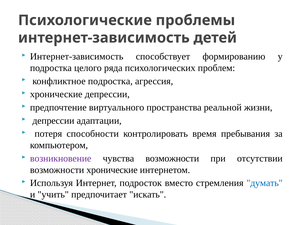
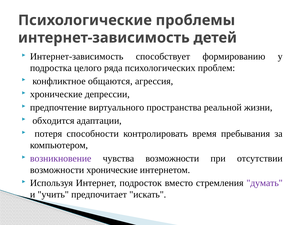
конфликтное подростка: подростка -> общаются (110, 81)
депрессии: депрессии -> обходится (53, 121)
думать colour: blue -> purple (265, 184)
